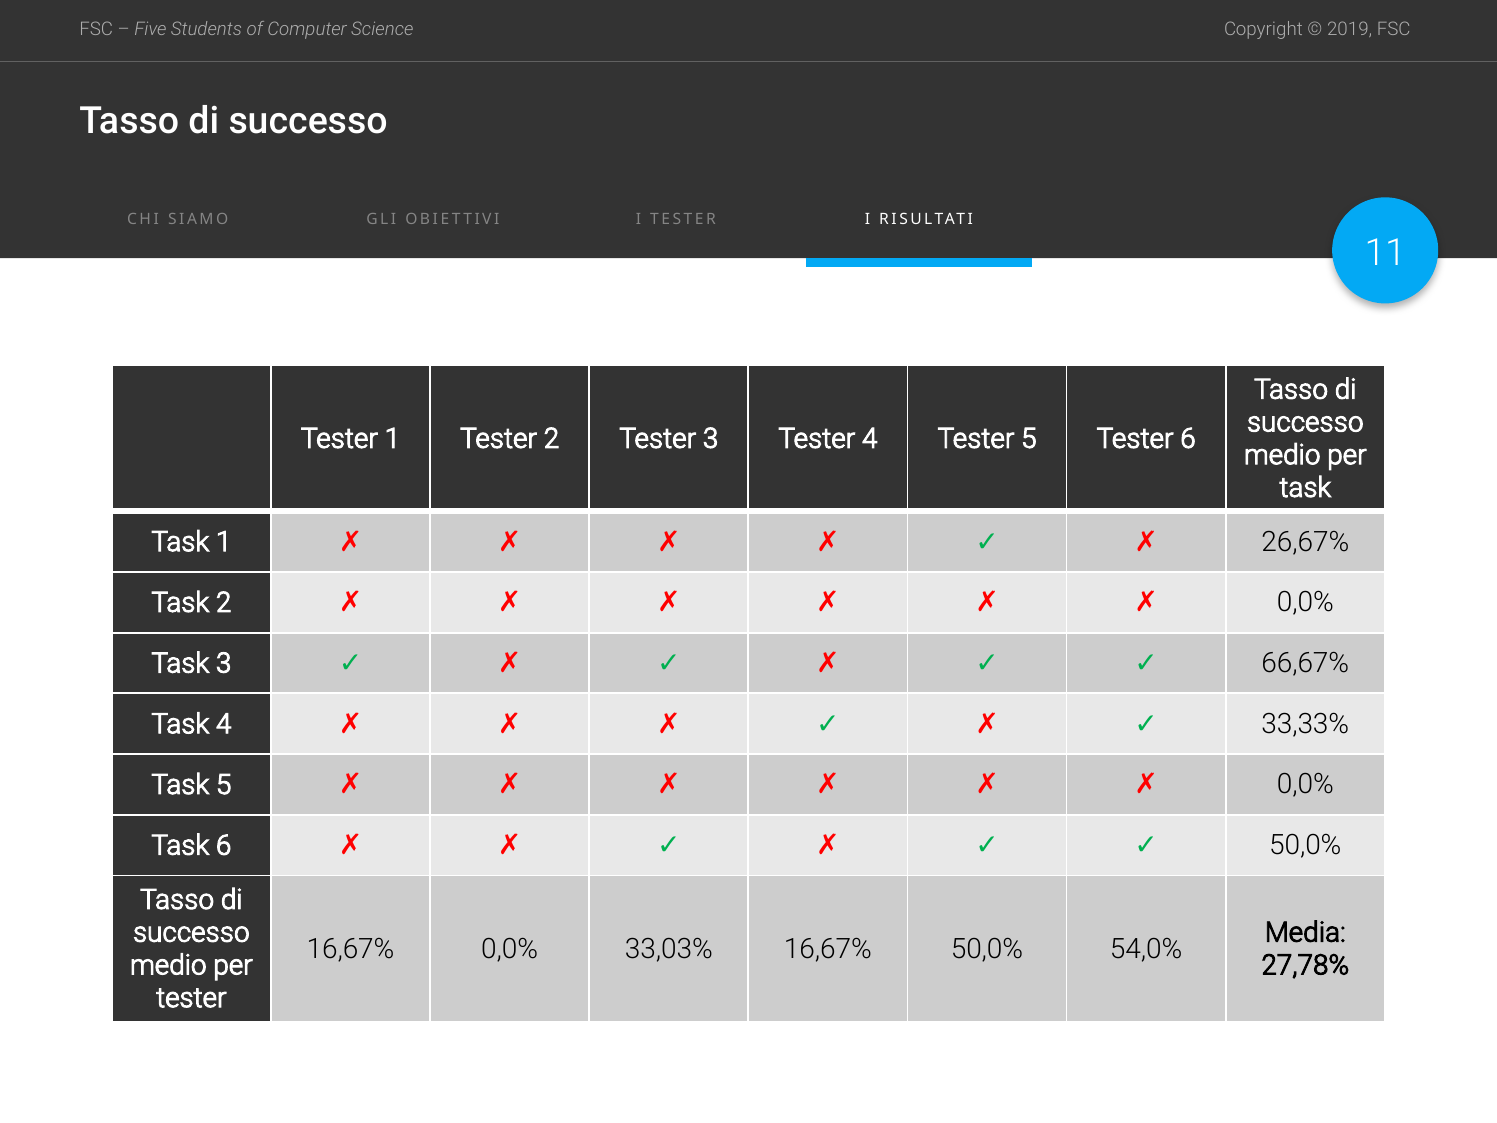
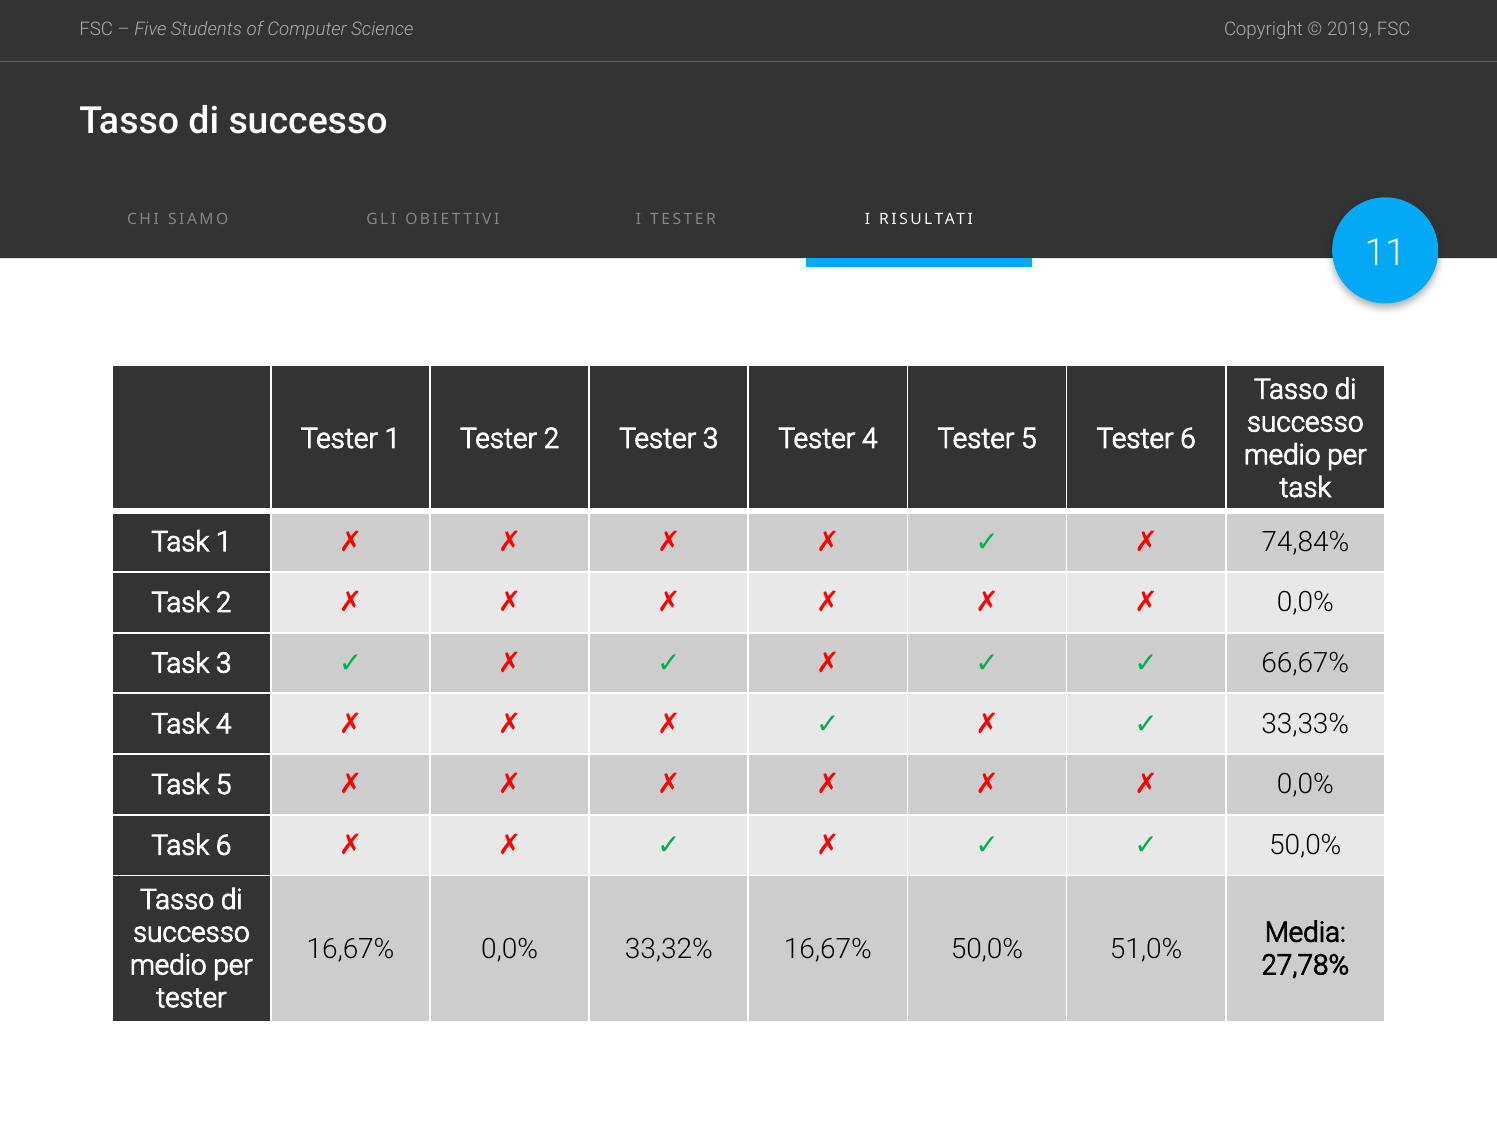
26,67%: 26,67% -> 74,84% (1305, 542)
33,03%: 33,03% -> 33,32% (669, 949)
54,0%: 54,0% -> 51,0% (1146, 949)
